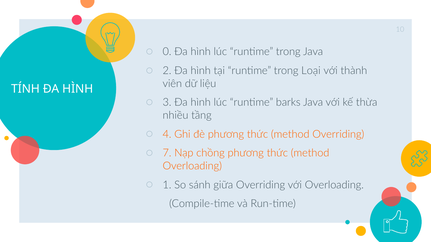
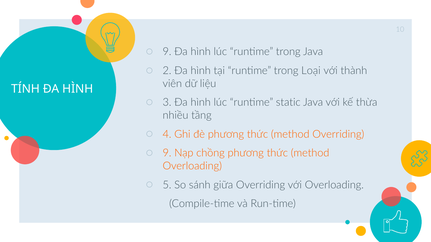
0: 0 -> 9 (167, 52)
barks: barks -> static (288, 103)
7: 7 -> 9 (167, 153)
1: 1 -> 5 (167, 185)
